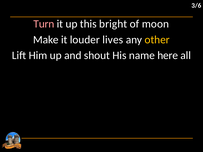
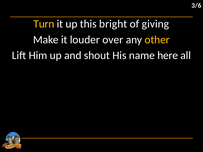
Turn colour: pink -> yellow (44, 24)
moon: moon -> giving (155, 24)
lives: lives -> over (113, 40)
